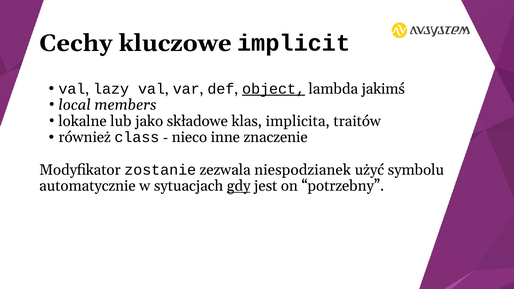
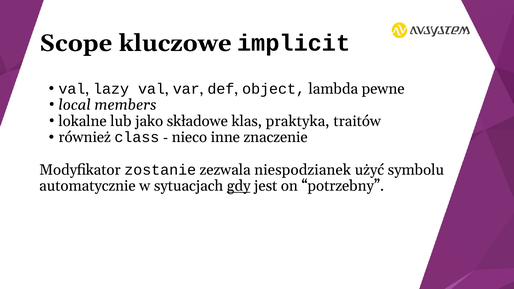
Cechy: Cechy -> Scope (76, 43)
object underline: present -> none (274, 89)
jakimś: jakimś -> pewne (383, 89)
implicita: implicita -> praktyka (298, 121)
